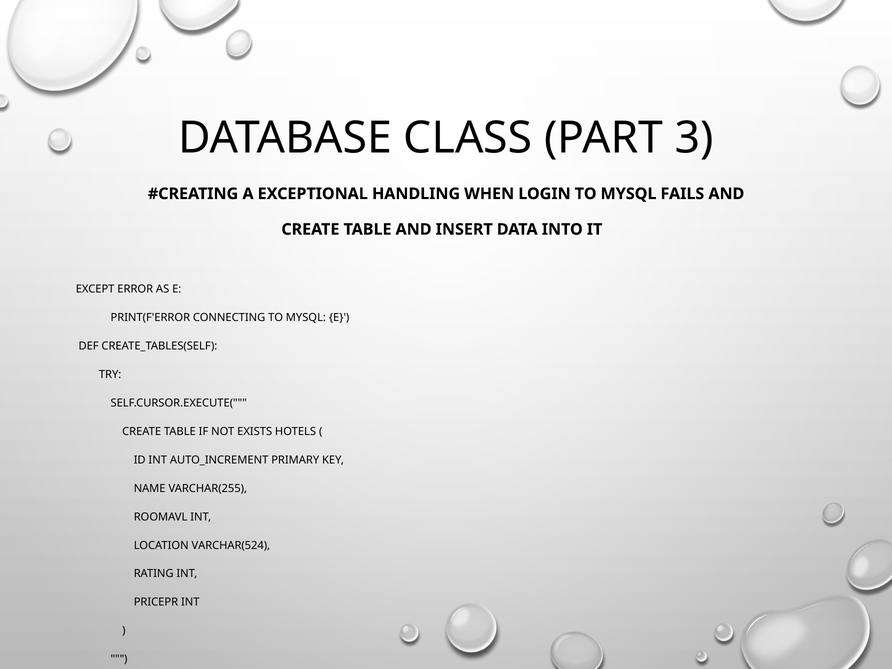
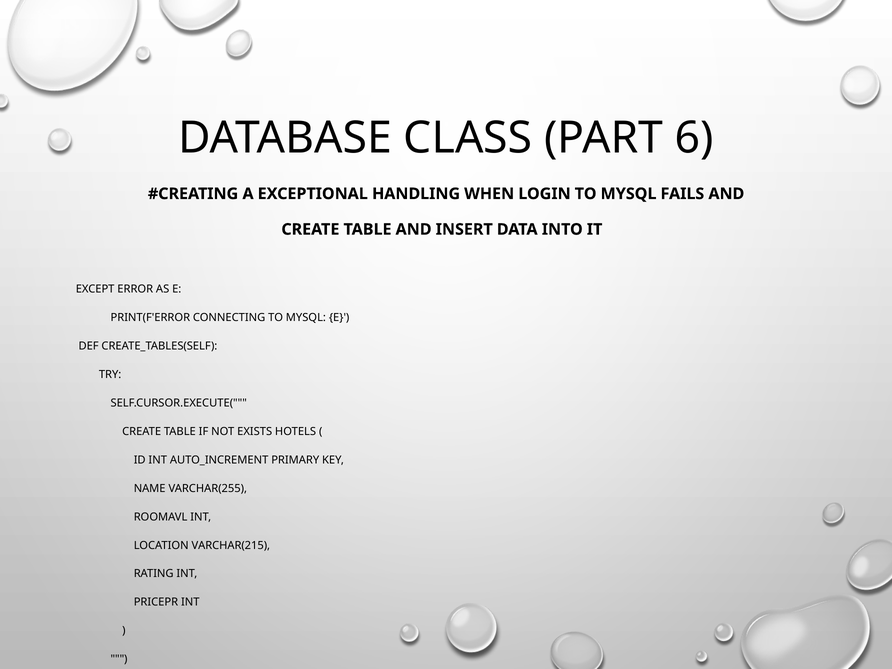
3: 3 -> 6 (694, 138)
VARCHAR(524: VARCHAR(524 -> VARCHAR(215 (231, 545)
